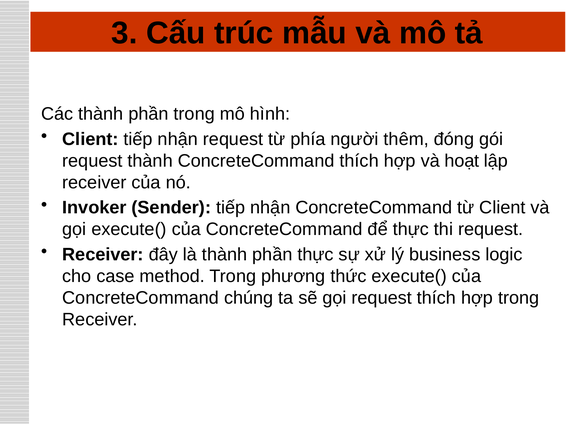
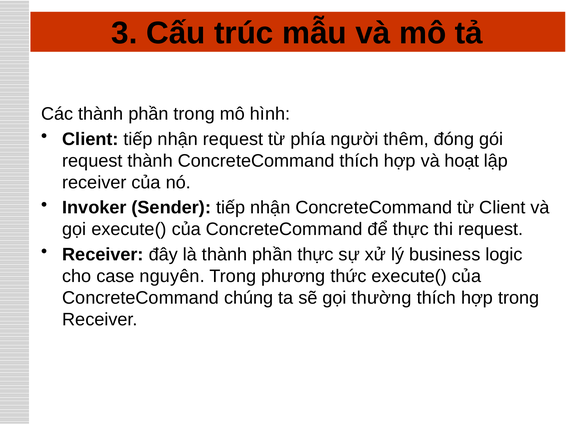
method: method -> nguyên (172, 277)
gọi request: request -> thường (382, 298)
